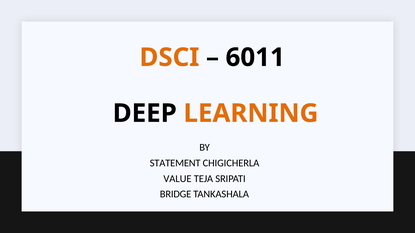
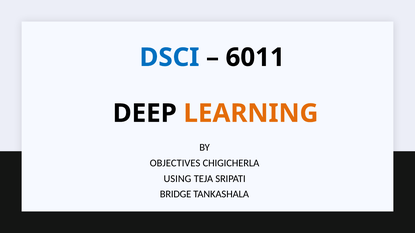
DSCI colour: orange -> blue (169, 58)
STATEMENT: STATEMENT -> OBJECTIVES (175, 163)
VALUE: VALUE -> USING (177, 179)
